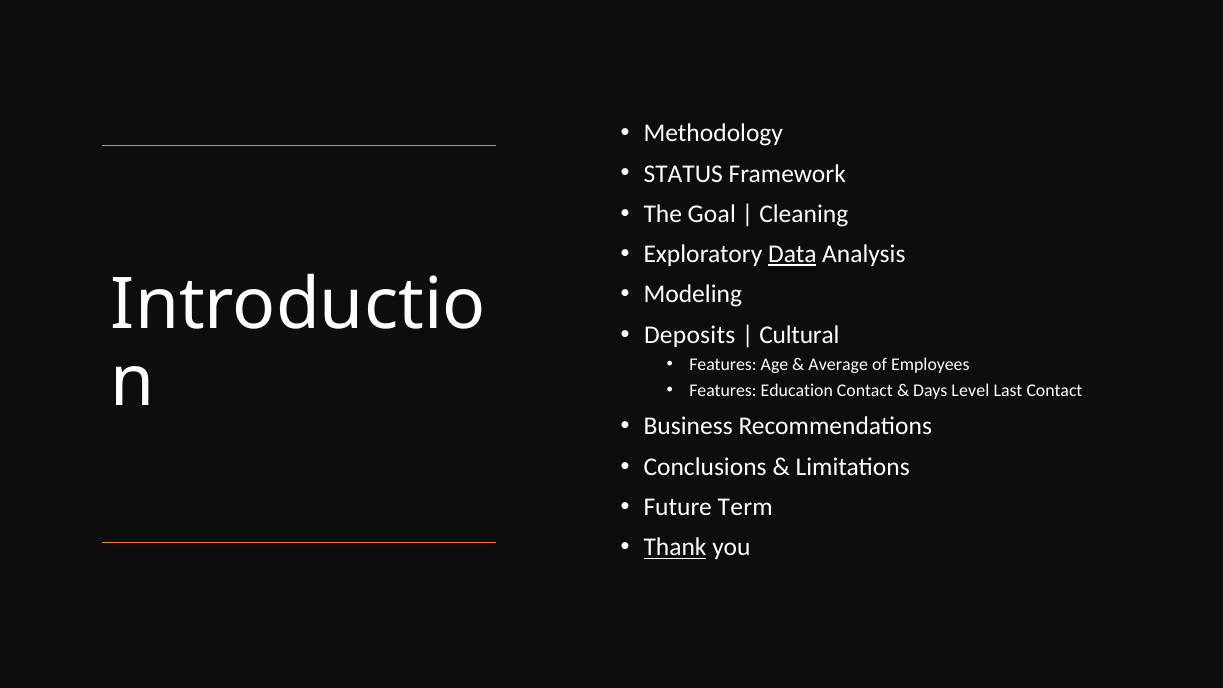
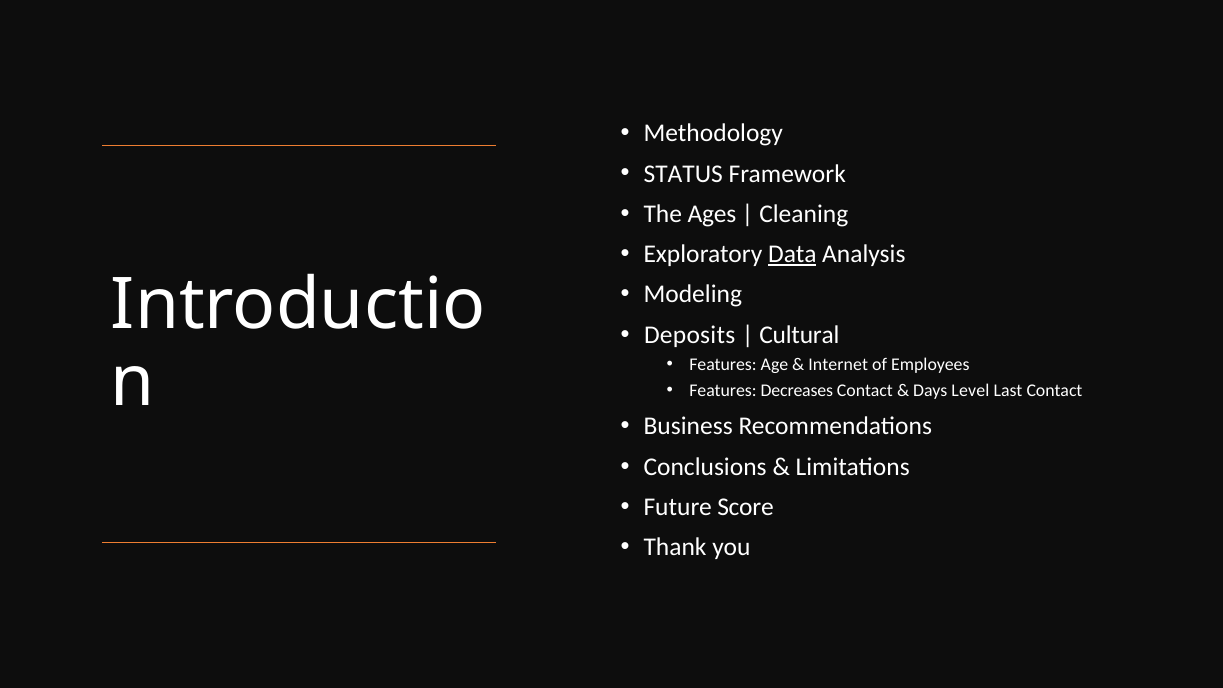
Goal: Goal -> Ages (712, 214)
Average: Average -> Internet (838, 365)
Education: Education -> Decreases (797, 390)
Term: Term -> Score (746, 507)
Thank underline: present -> none (675, 547)
